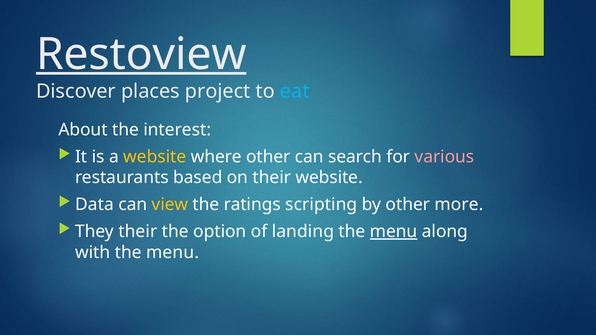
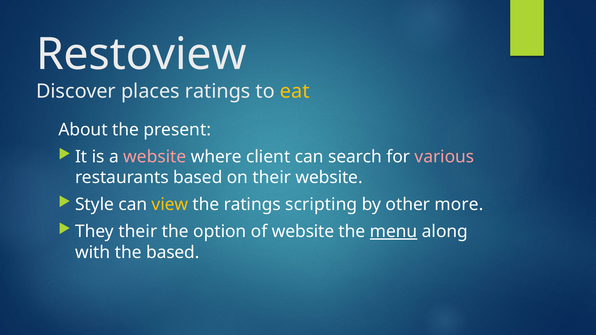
Restoview underline: present -> none (141, 54)
places project: project -> ratings (218, 91)
eat colour: light blue -> yellow (295, 91)
interest: interest -> present (177, 130)
website colour: yellow -> pink (155, 157)
where other: other -> client (268, 157)
Data: Data -> Style (95, 205)
of landing: landing -> website (303, 232)
with the menu: menu -> based (173, 253)
